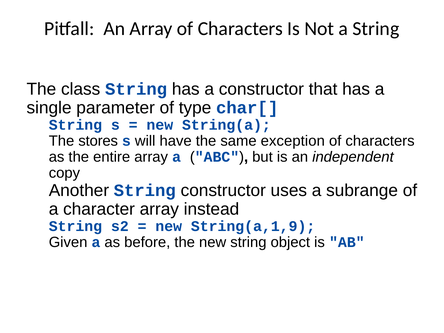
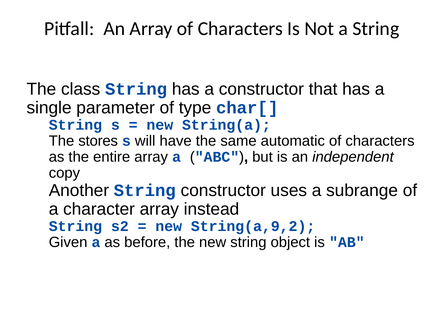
exception: exception -> automatic (293, 141)
String(a,1,9: String(a,1,9 -> String(a,9,2 (253, 226)
